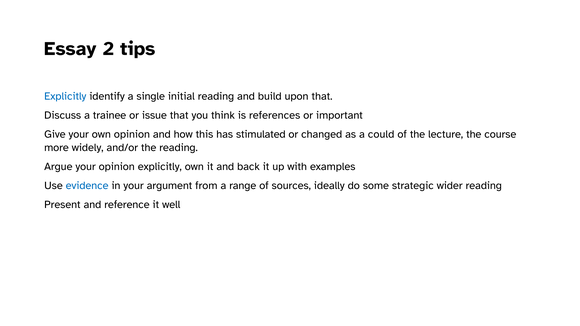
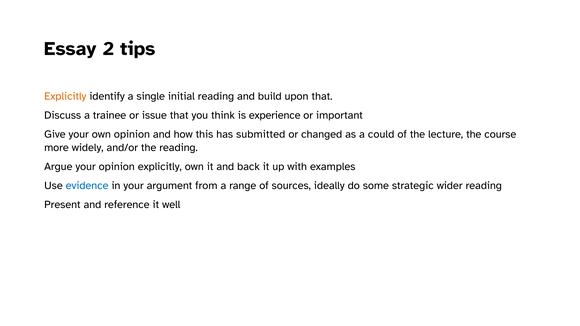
Explicitly colour: blue -> orange (65, 96)
references: references -> experience (275, 115)
stimulated: stimulated -> submitted (261, 134)
